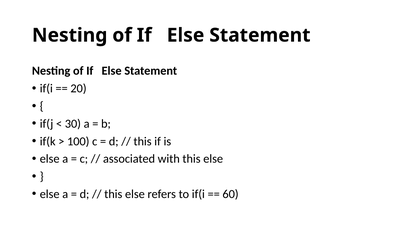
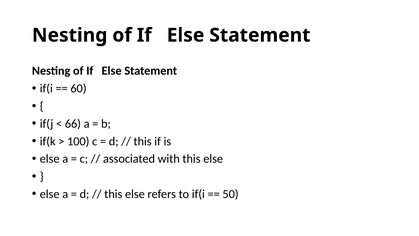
20: 20 -> 60 (79, 88)
30: 30 -> 66 (73, 124)
60: 60 -> 50 (231, 194)
